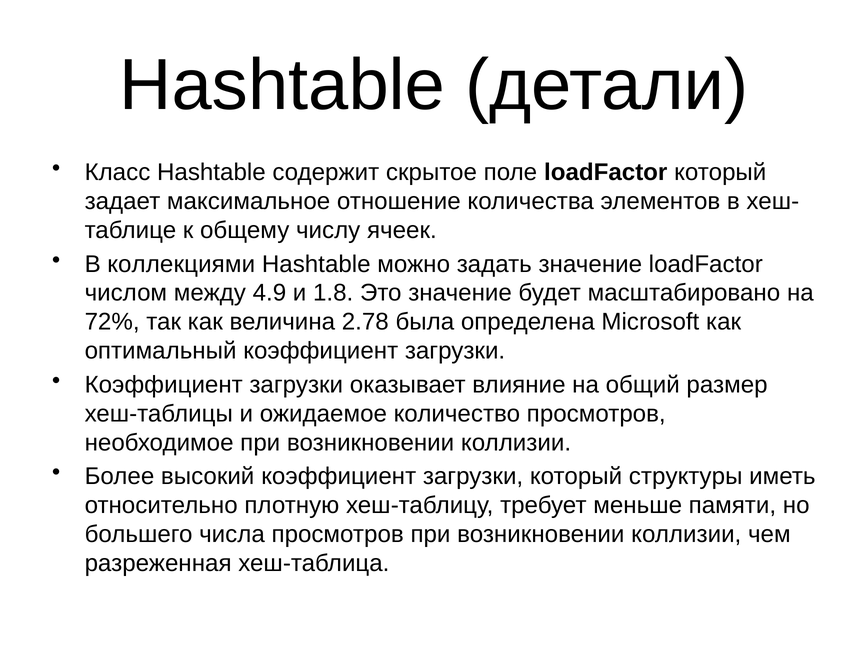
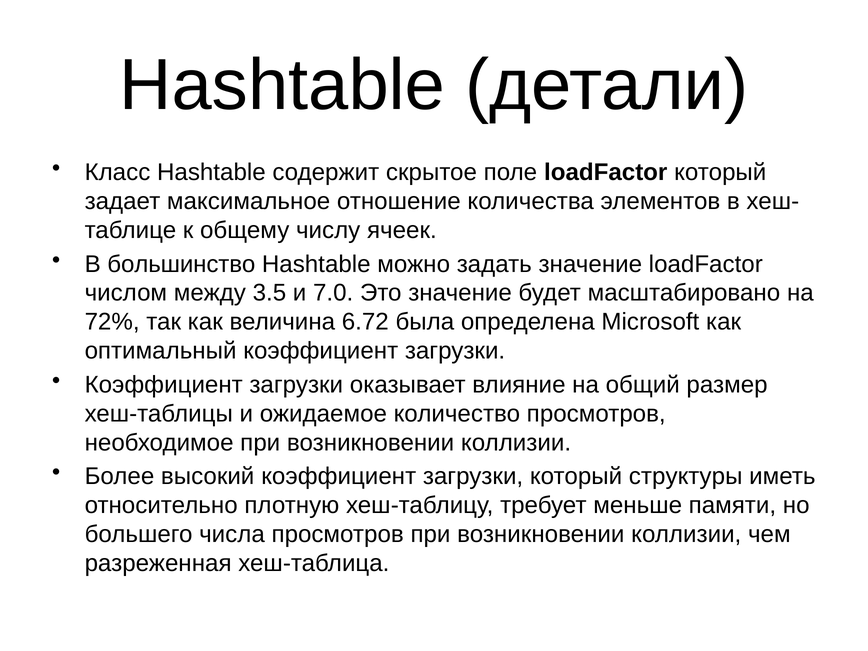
коллекциями: коллекциями -> большинство (181, 264)
4.9: 4.9 -> 3.5 (269, 293)
1.8: 1.8 -> 7.0 (333, 293)
2.78: 2.78 -> 6.72 (365, 322)
